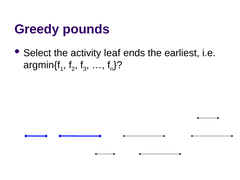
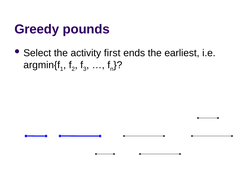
leaf: leaf -> first (112, 53)
